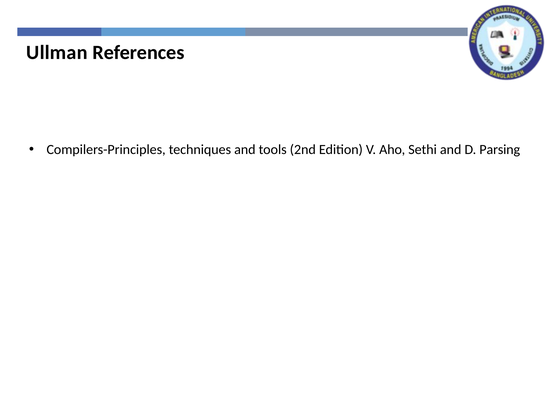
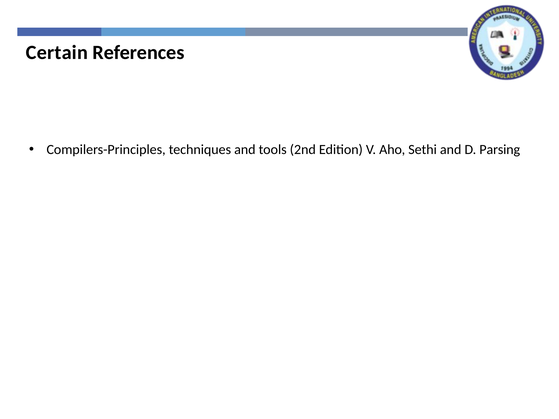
Ullman: Ullman -> Certain (57, 53)
